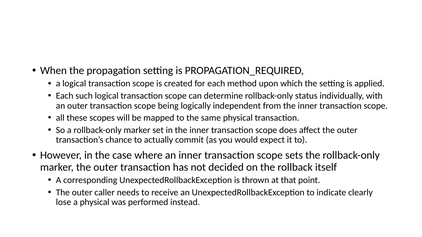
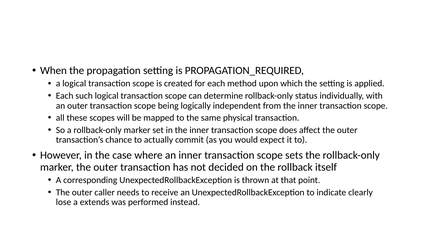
a physical: physical -> extends (95, 203)
